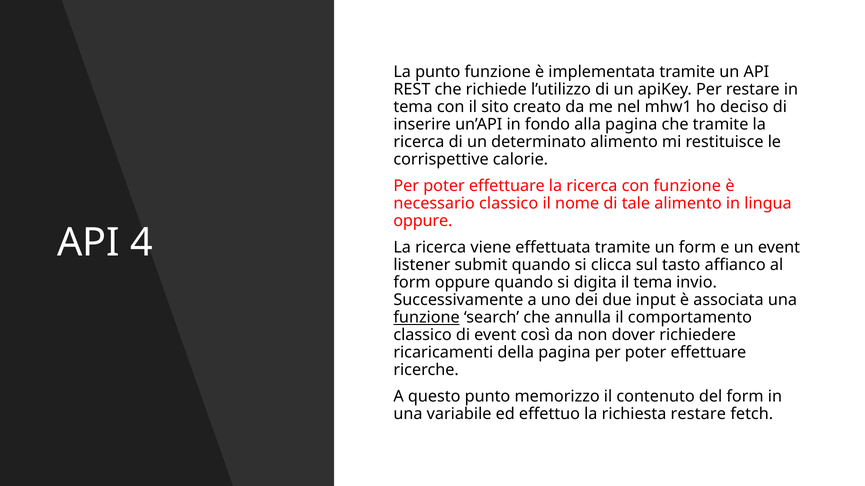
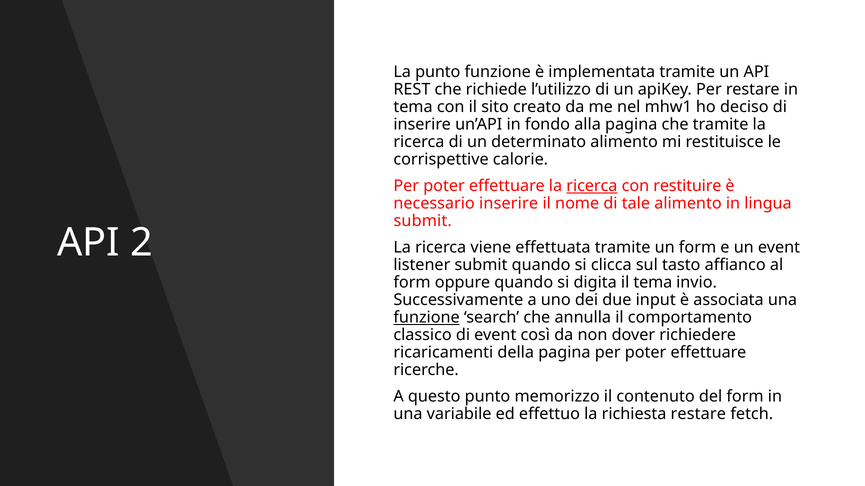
ricerca underline: none -> present (592, 186)
con funzione: funzione -> restituire (687, 186)
necessario classico: classico -> inserire (509, 204)
oppure: oppure -> submit (423, 221)
4: 4 -> 2 (141, 243)
